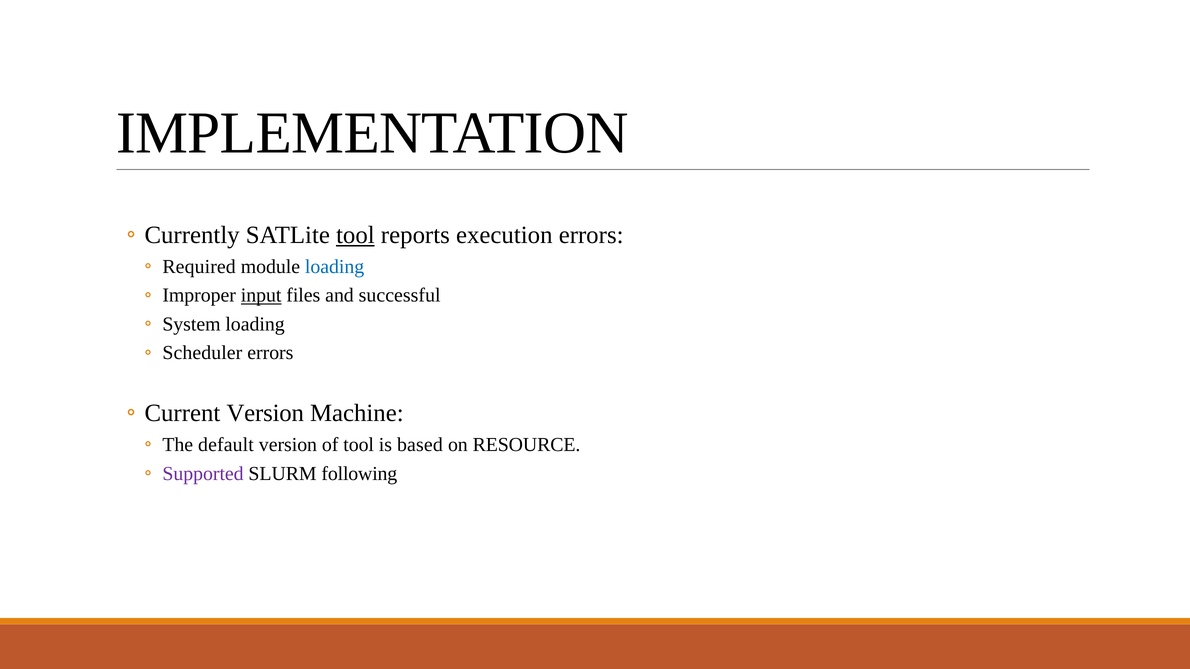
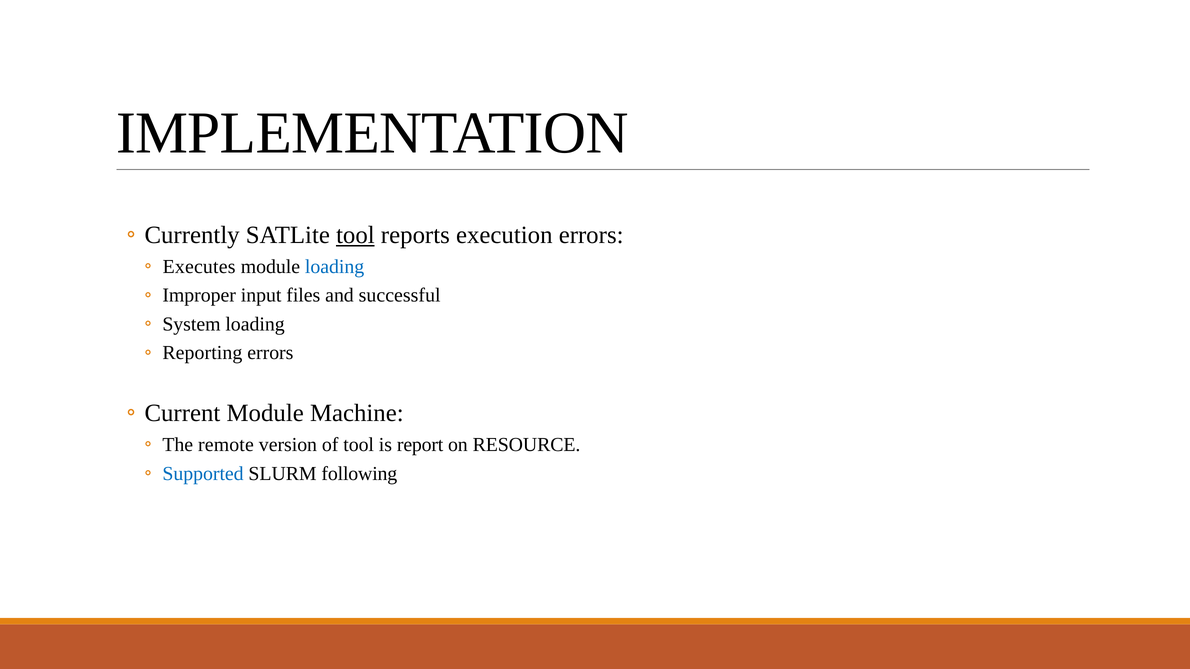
Required: Required -> Executes (199, 267)
input underline: present -> none (261, 296)
Scheduler: Scheduler -> Reporting (202, 353)
Current Version: Version -> Module (265, 413)
default: default -> remote (226, 445)
based: based -> report (420, 445)
Supported colour: purple -> blue (203, 474)
